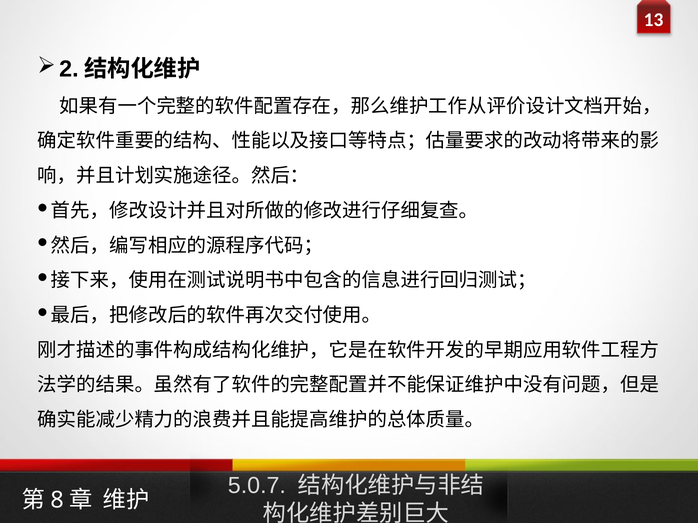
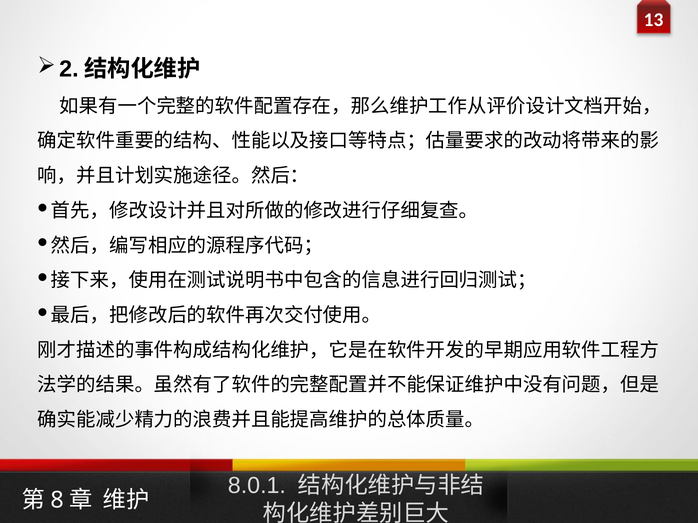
5.0.7: 5.0.7 -> 8.0.1 (257, 486)
